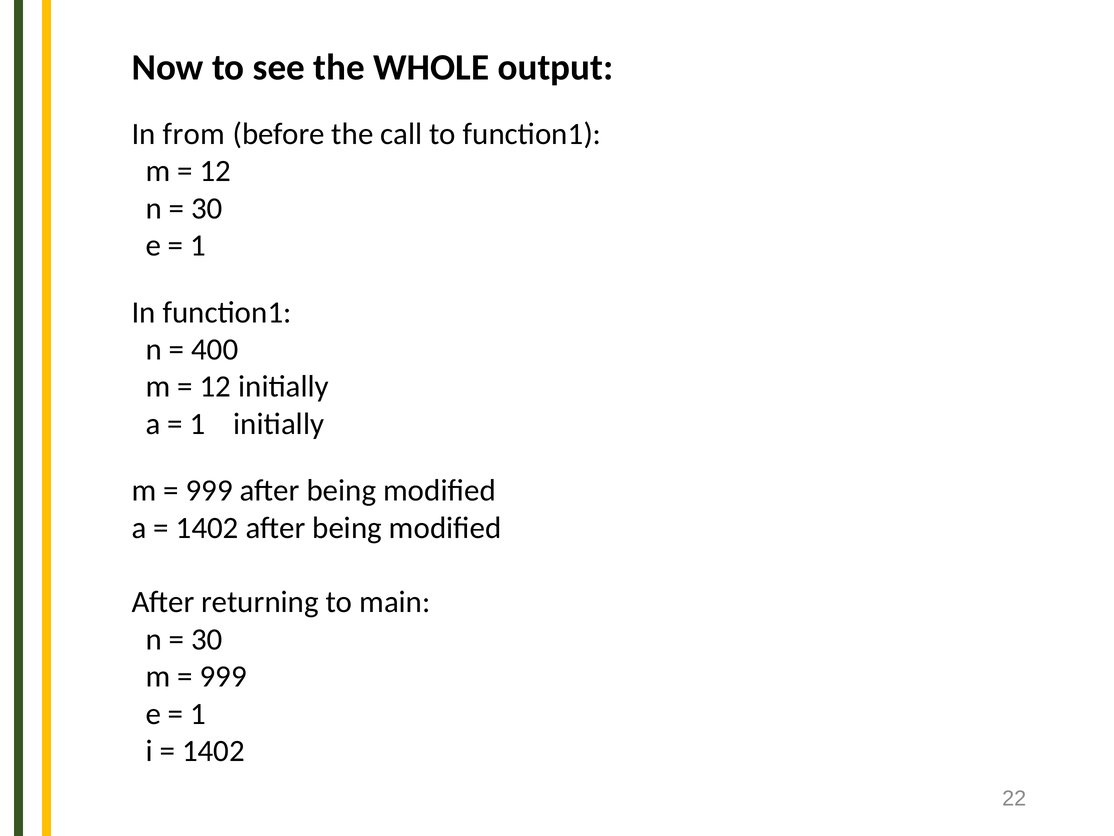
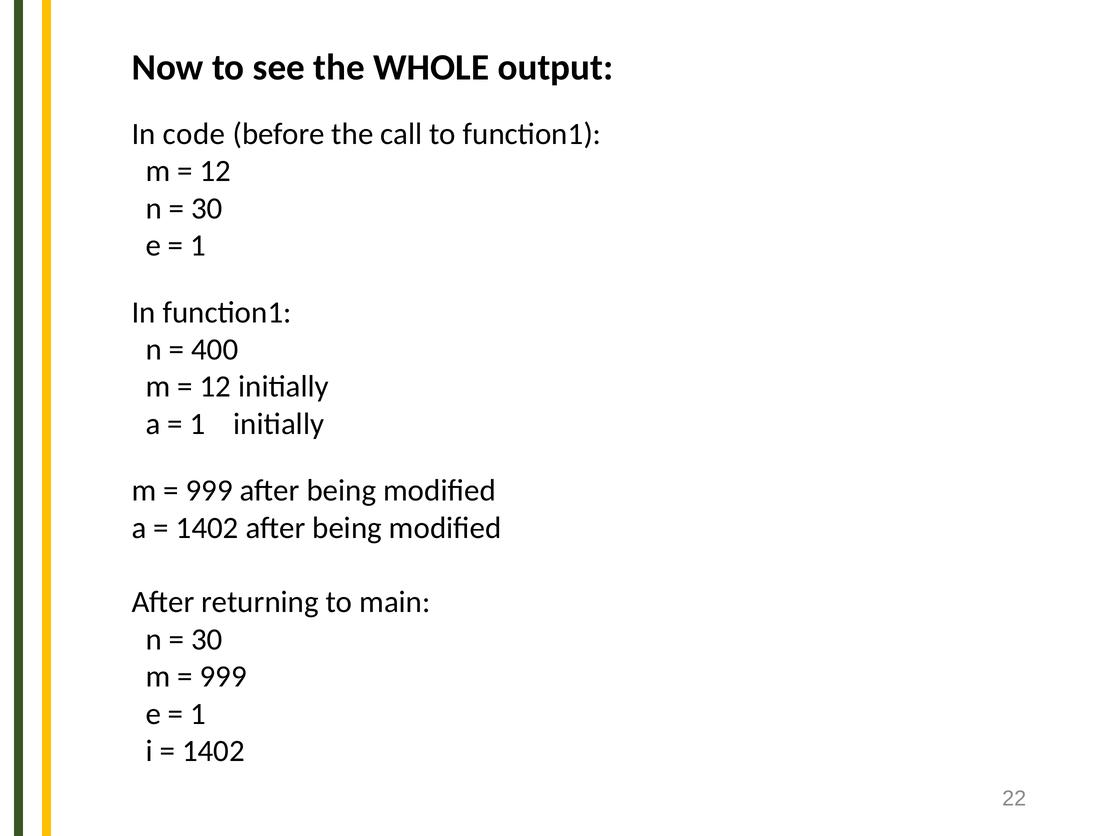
from: from -> code (194, 134)
